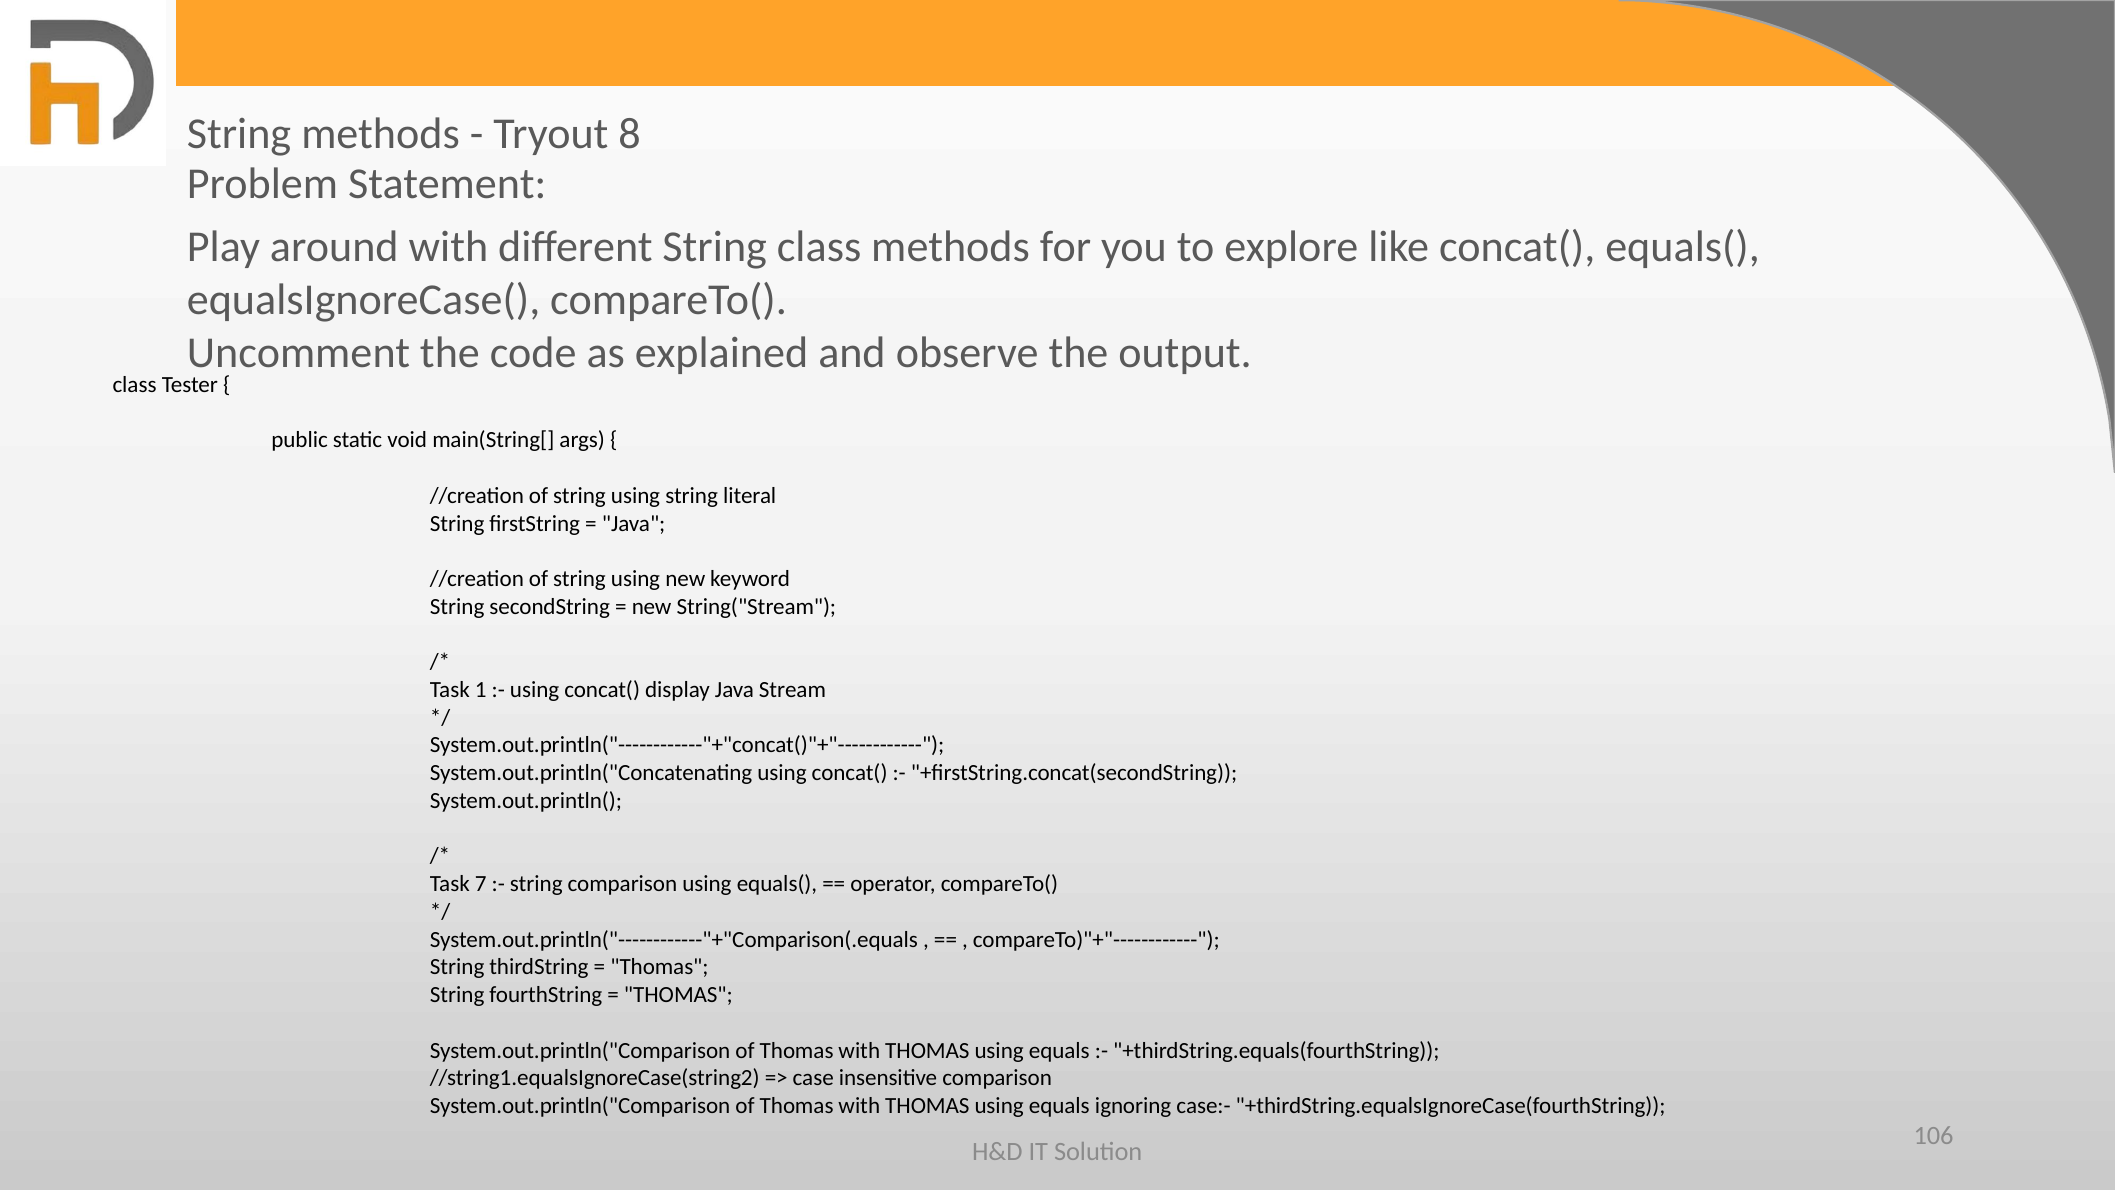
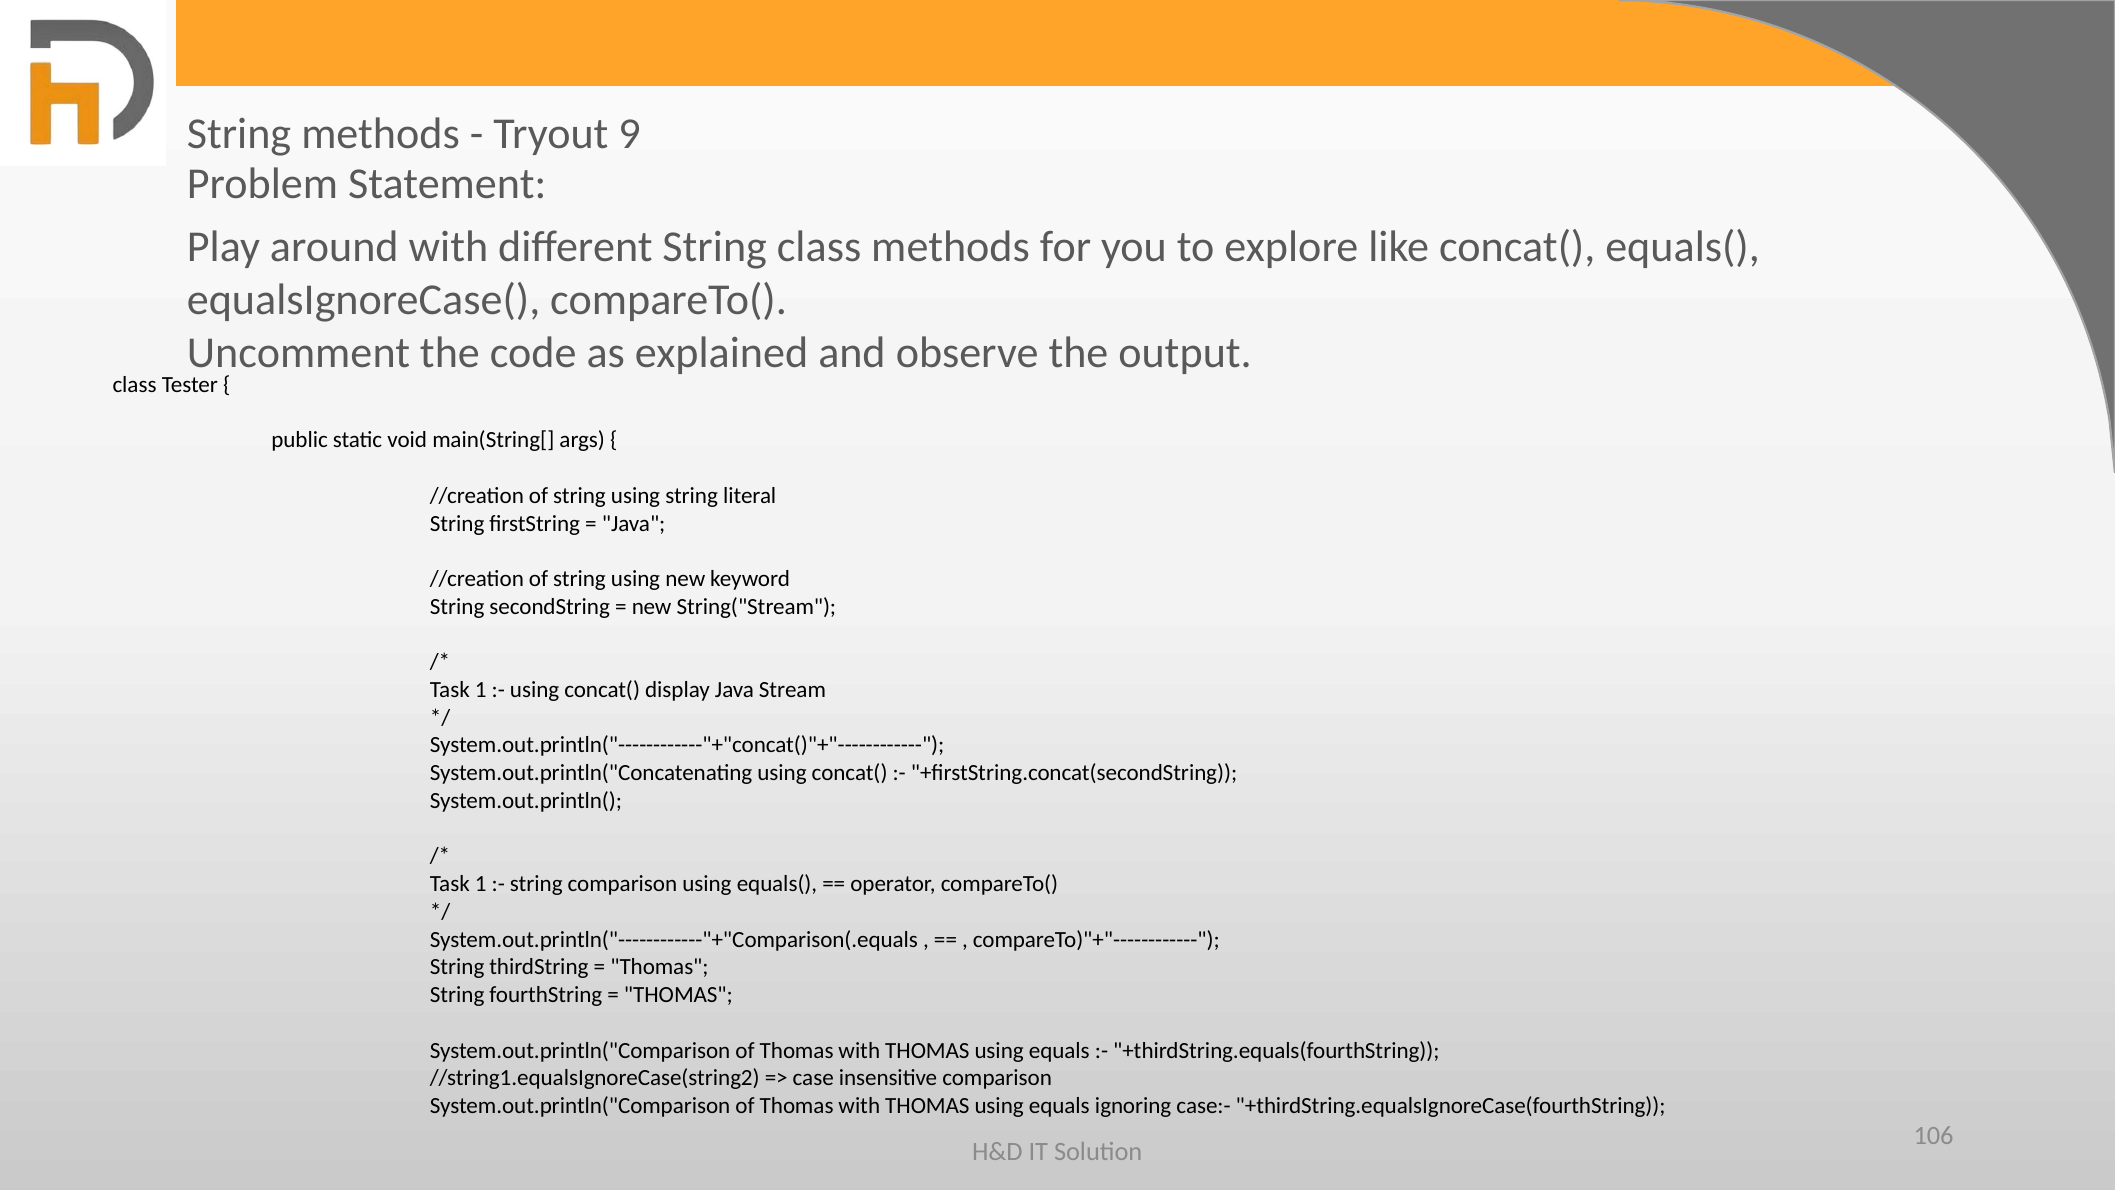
8: 8 -> 9 (630, 134)
7: 7 -> 1 (481, 884)
